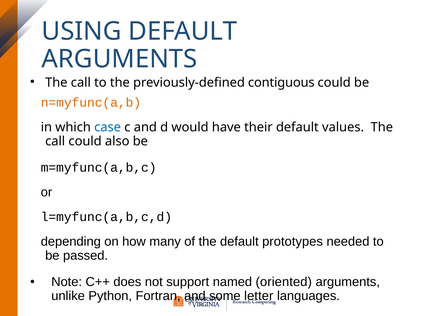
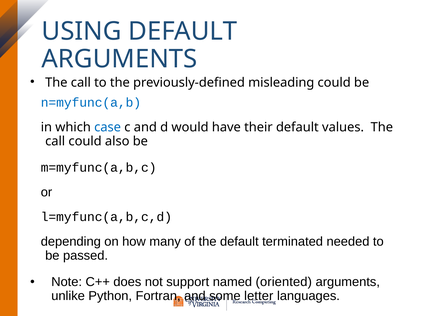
contiguous: contiguous -> misleading (281, 83)
n=myfunc(a,b colour: orange -> blue (91, 103)
prototypes: prototypes -> terminated (293, 242)
